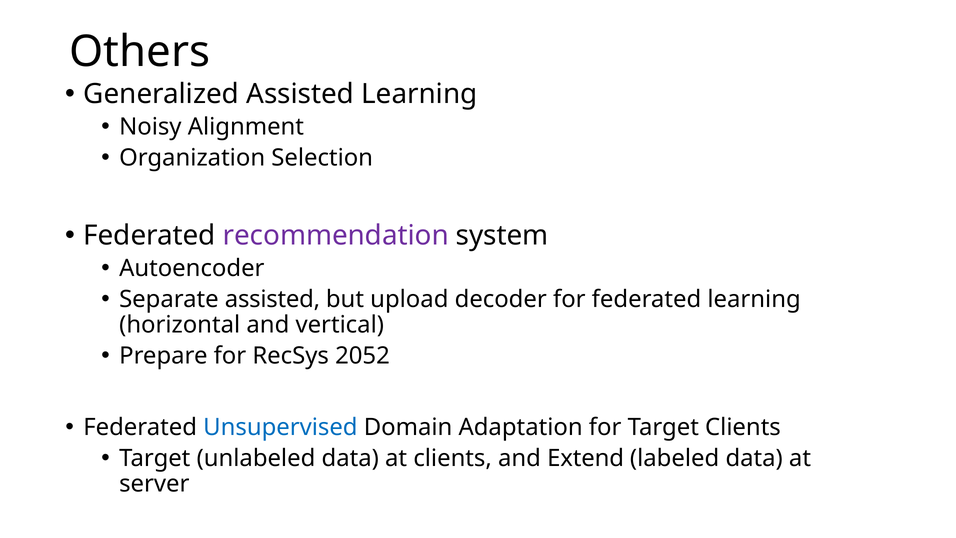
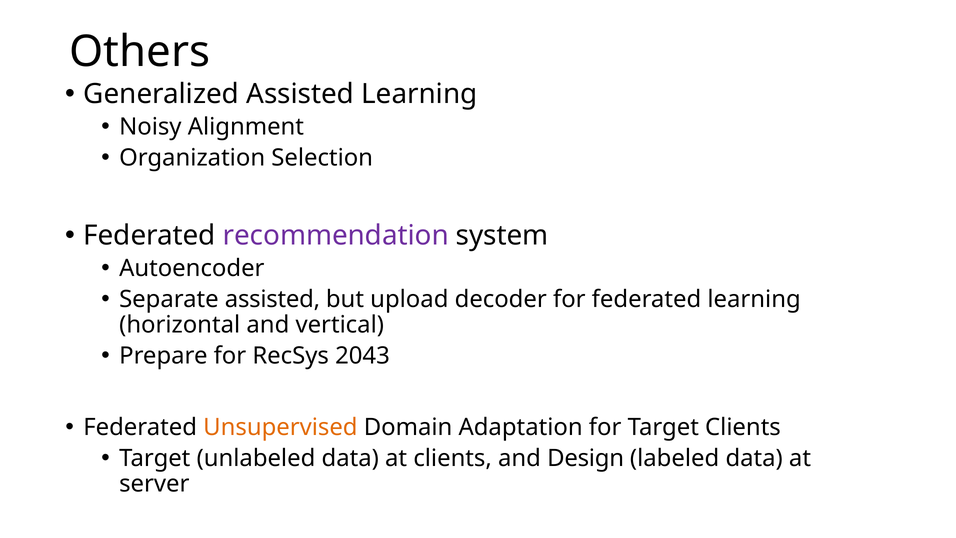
2052: 2052 -> 2043 (362, 356)
Unsupervised colour: blue -> orange (280, 427)
Extend: Extend -> Design (586, 458)
